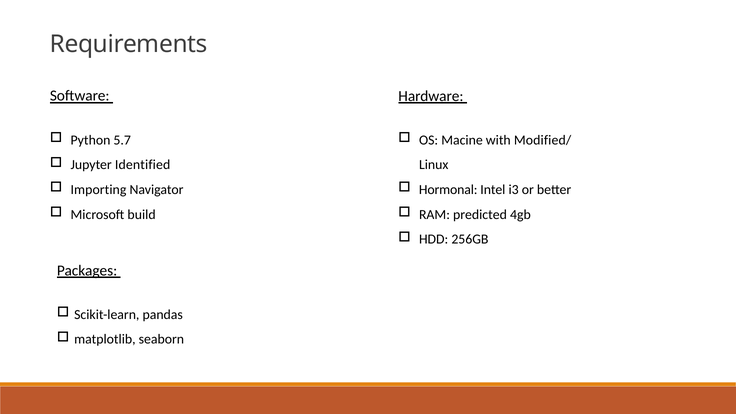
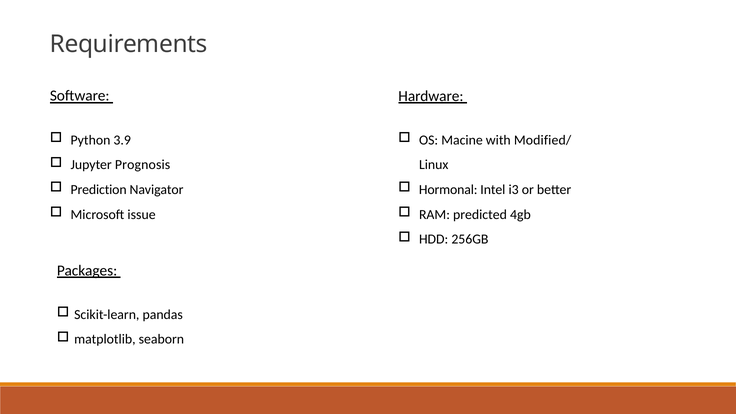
5.7: 5.7 -> 3.9 (122, 140)
Identified: Identified -> Prognosis (143, 165)
Importing: Importing -> Prediction (99, 190)
build: build -> issue (142, 215)
